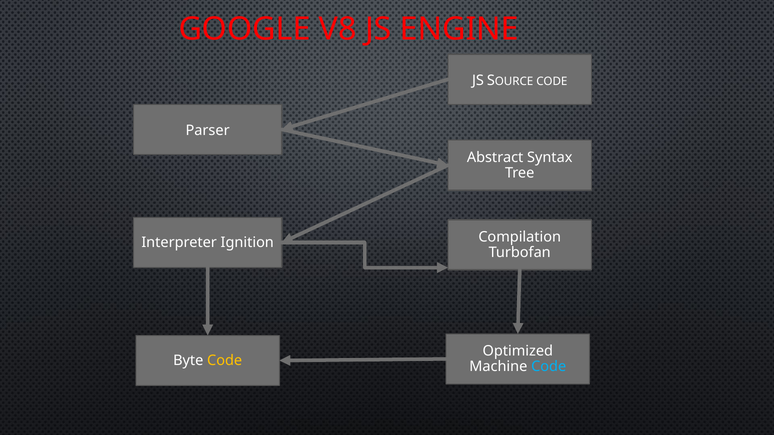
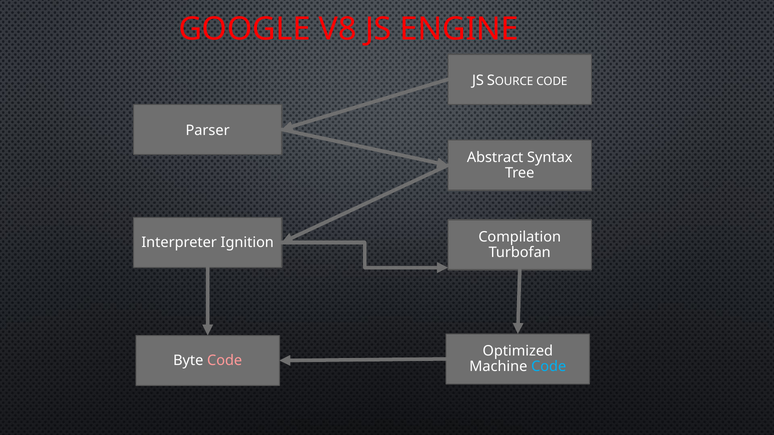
Code colour: yellow -> pink (225, 361)
